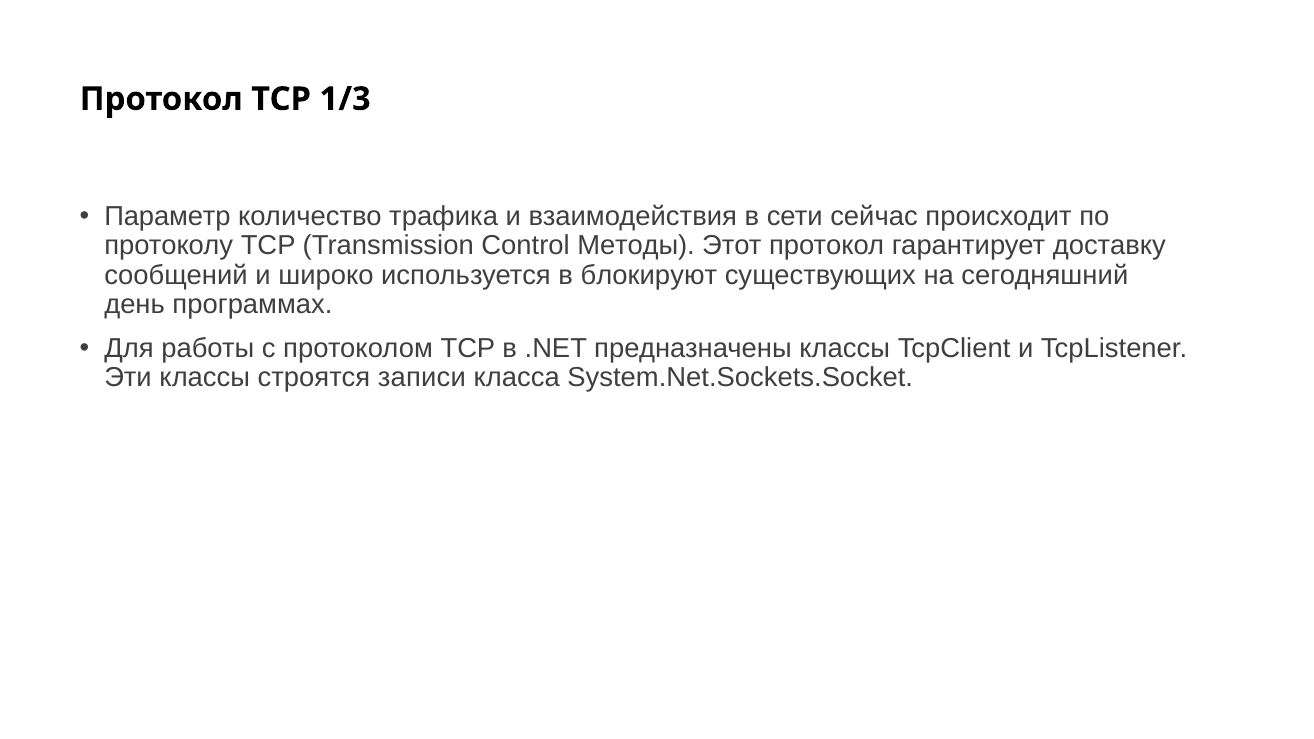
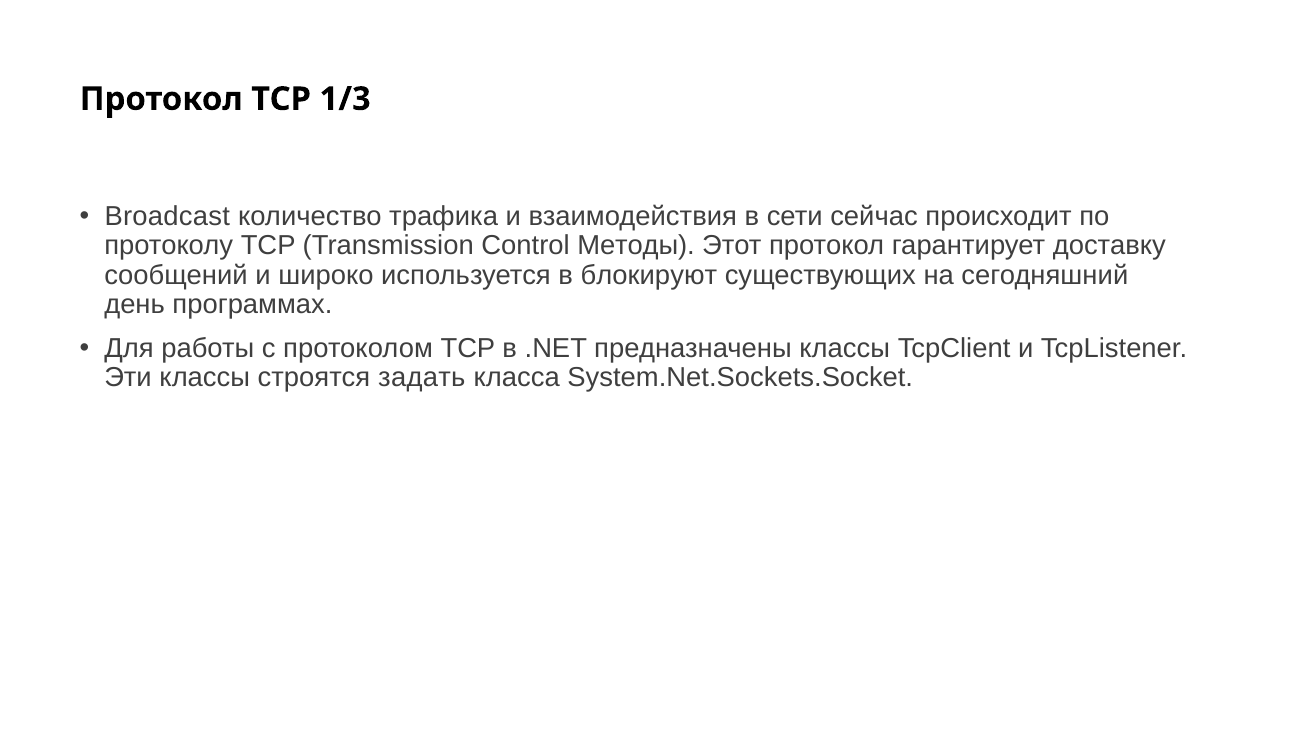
Параметр: Параметр -> Broadcast (167, 216)
записи: записи -> задать (422, 378)
